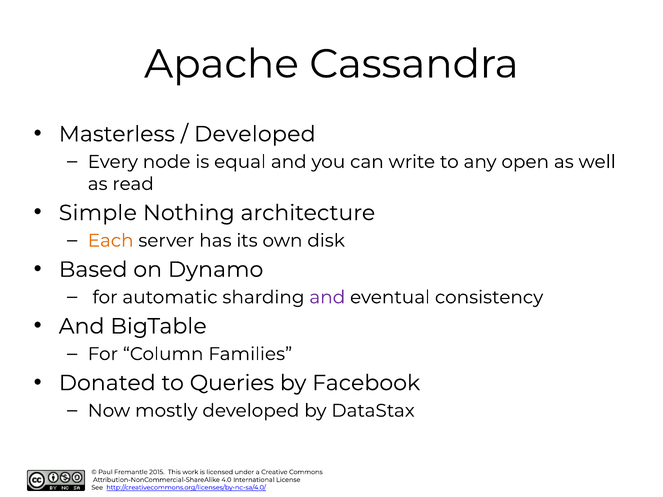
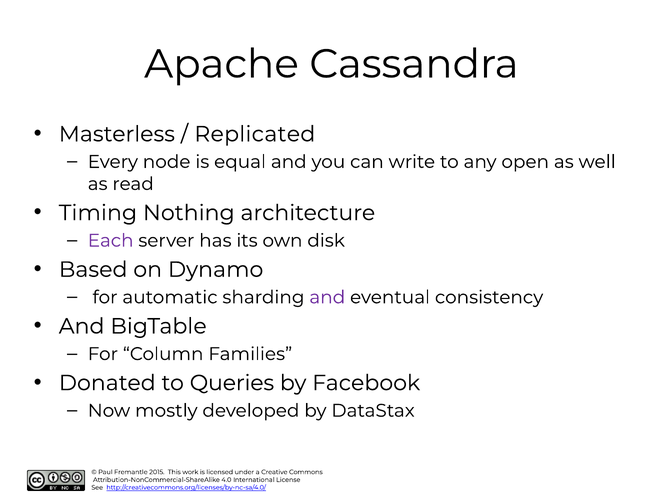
Developed: Developed -> Replicated (255, 134)
Simple: Simple -> Timing (98, 213)
Each colour: orange -> purple (111, 241)
